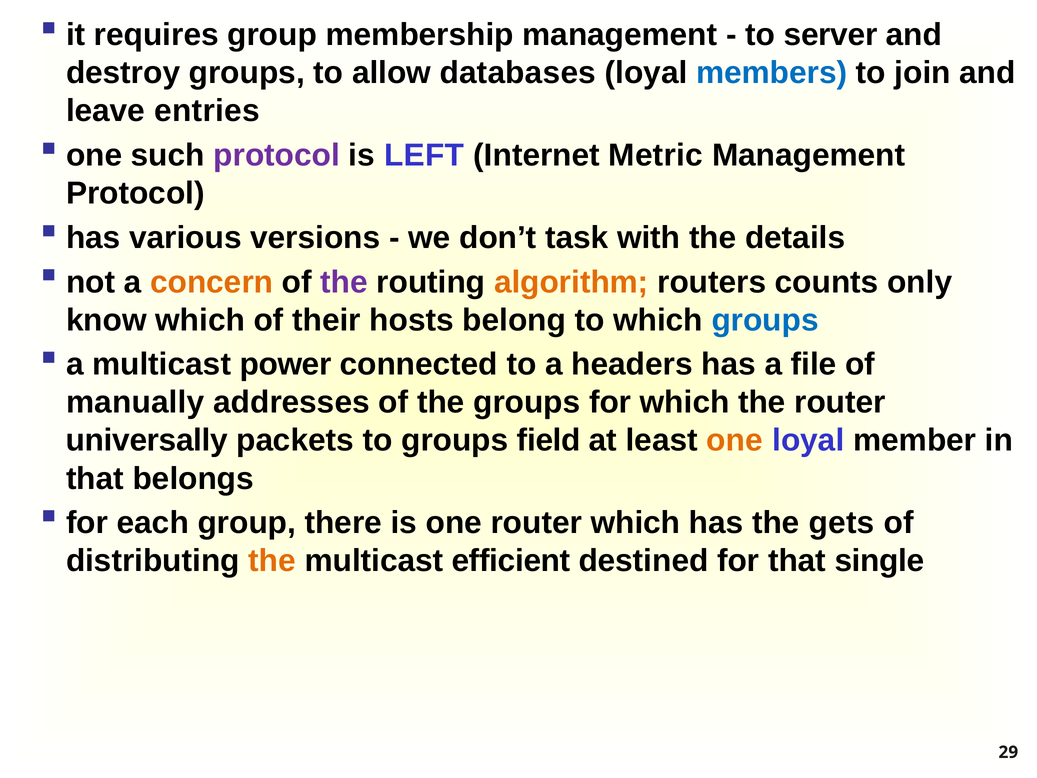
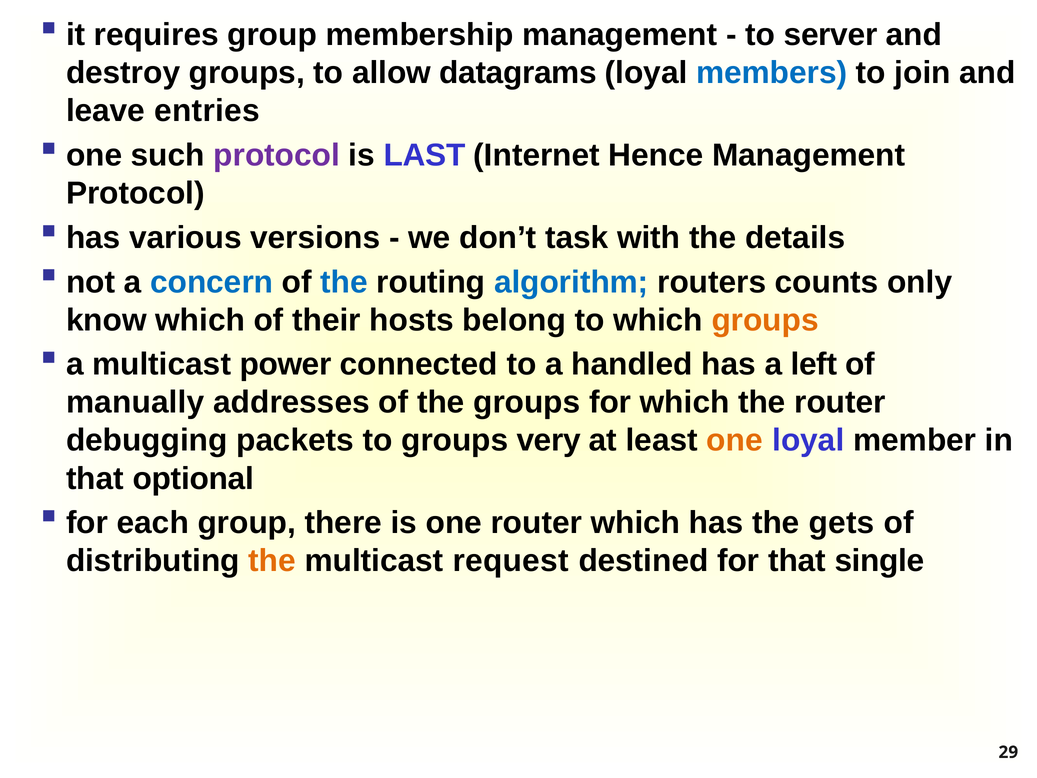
databases: databases -> datagrams (518, 73)
LEFT: LEFT -> LAST (425, 155)
Metric: Metric -> Hence (656, 155)
concern colour: orange -> blue (212, 282)
the colour: purple -> blue (344, 282)
algorithm colour: orange -> blue (571, 282)
groups colour: blue -> orange (765, 320)
headers: headers -> handled (632, 364)
file: file -> left (814, 364)
universally: universally -> debugging (147, 440)
field: field -> very (549, 440)
belongs: belongs -> optional (193, 478)
efficient: efficient -> request (511, 561)
